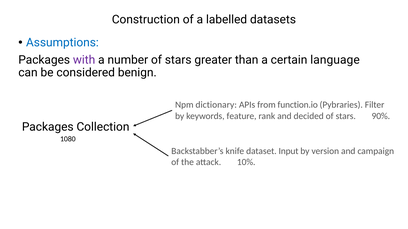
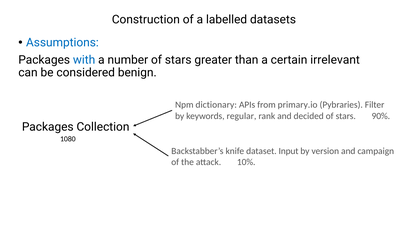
with colour: purple -> blue (84, 60)
language: language -> irrelevant (335, 60)
function.io: function.io -> primary.io (298, 105)
feature: feature -> regular (242, 116)
